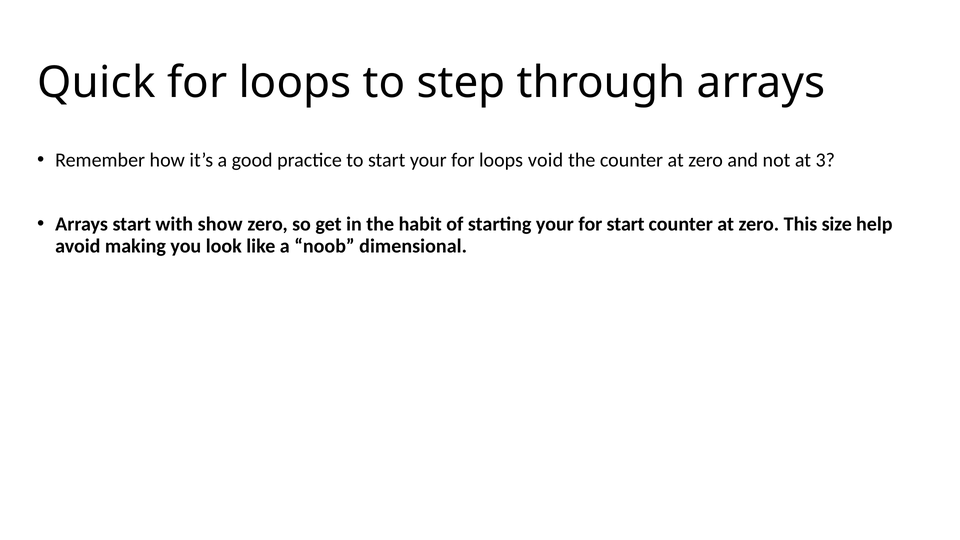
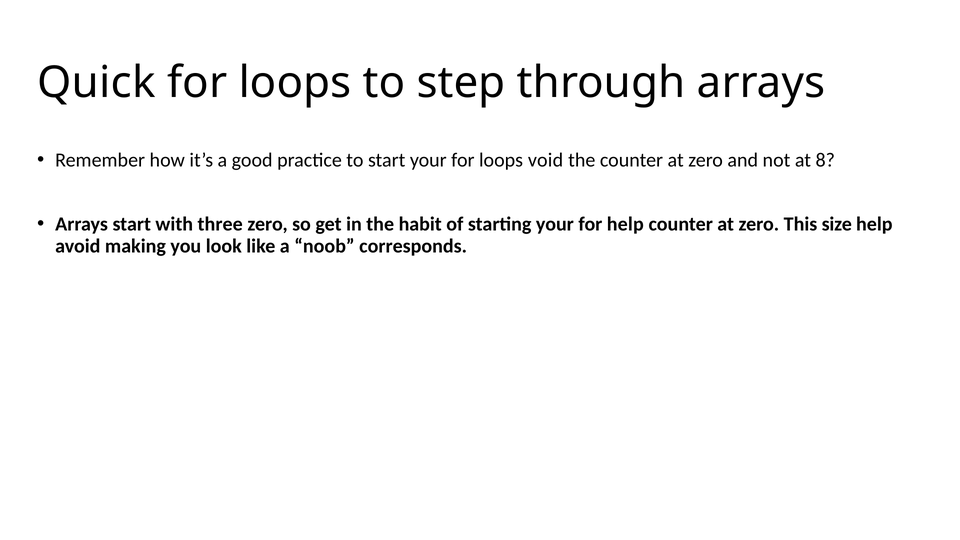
3: 3 -> 8 (825, 160)
show: show -> three (220, 224)
for start: start -> help (625, 224)
dimensional: dimensional -> corresponds (413, 246)
